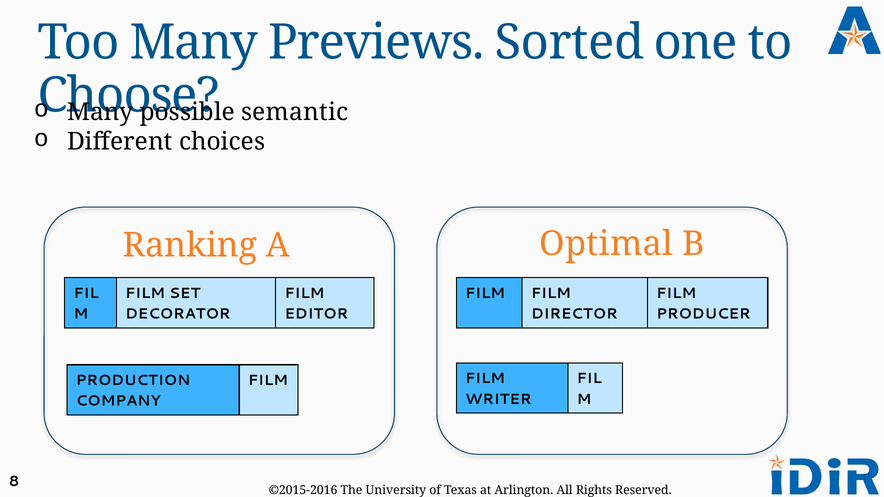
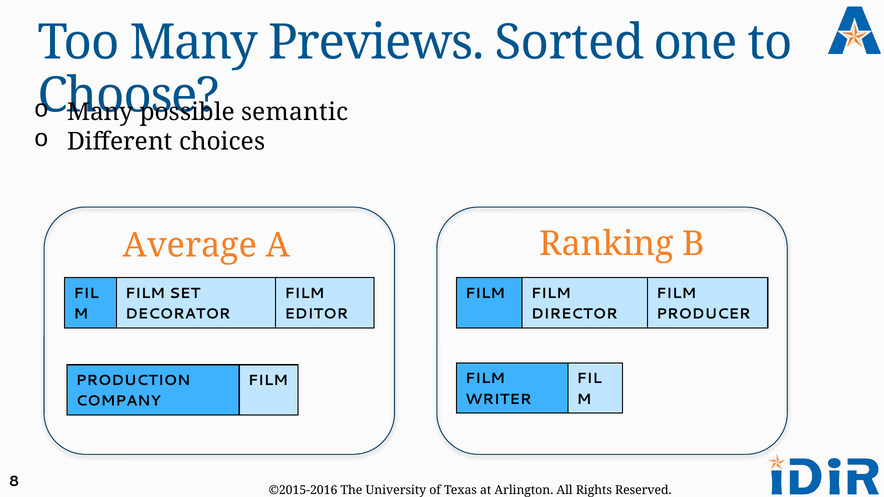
Ranking: Ranking -> Average (190, 246)
Optimal: Optimal -> Ranking (607, 244)
